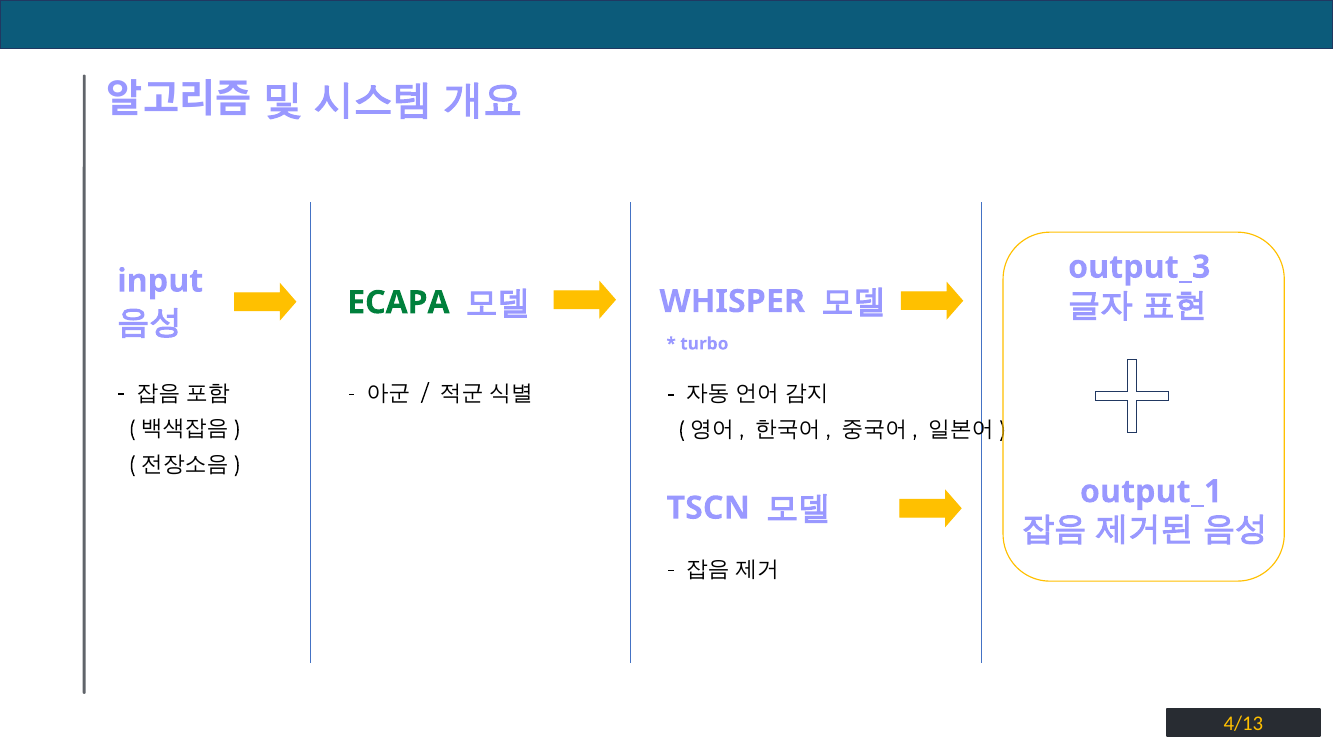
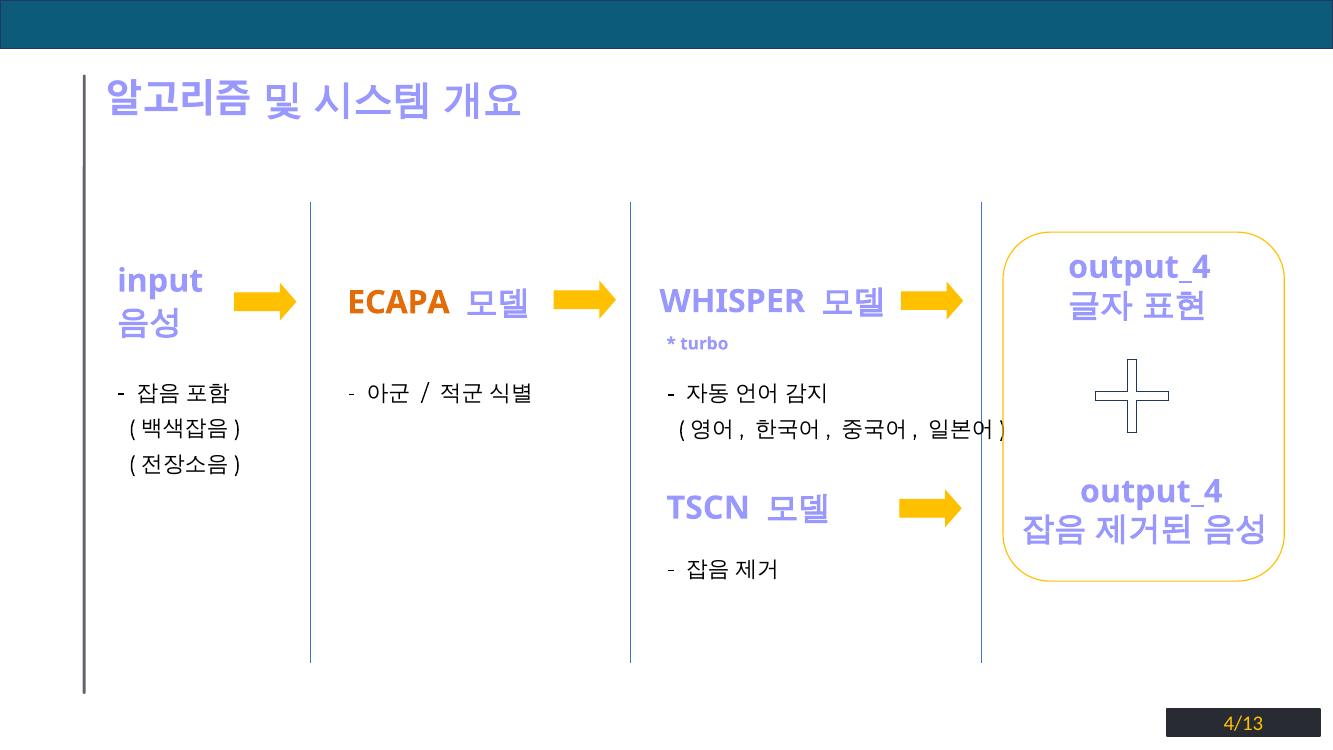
input output_3: output_3 -> output_4 (1139, 267)
ECAPA colour: green -> orange (398, 303)
output_1: output_1 -> output_4 (1151, 491)
